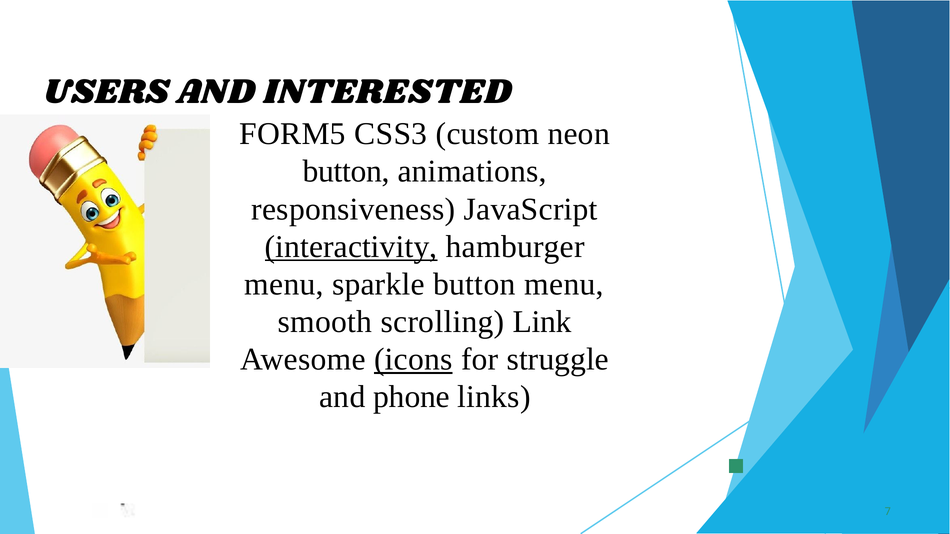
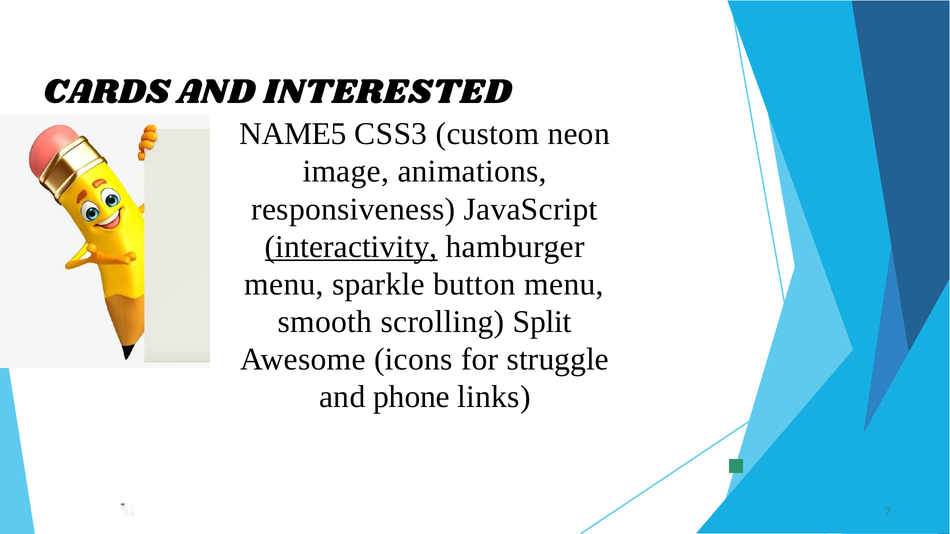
USERS: USERS -> CARDS (107, 92)
FORM5: FORM5 -> NAME5 (293, 134)
button: button -> image (346, 172)
Link: Link -> Split (542, 322)
icons underline: present -> none (413, 360)
